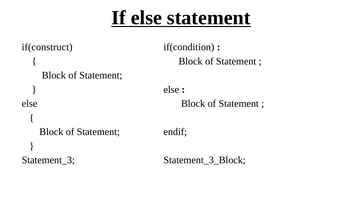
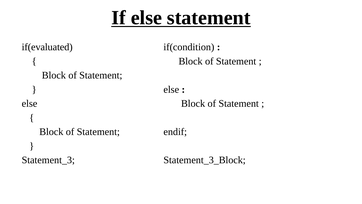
if(construct: if(construct -> if(evaluated (47, 47)
